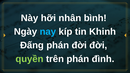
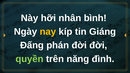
nay colour: light blue -> yellow (48, 32)
Khinh: Khinh -> Giáng (103, 32)
trên phán: phán -> năng (78, 59)
